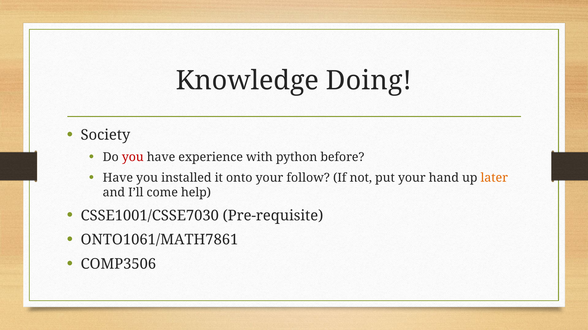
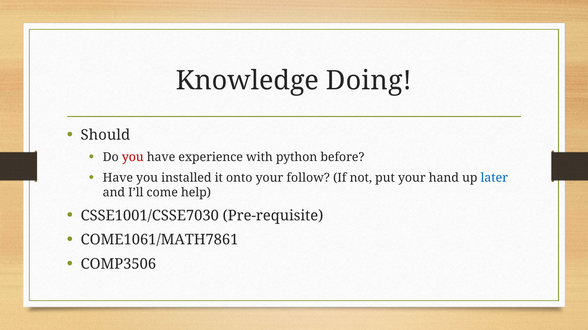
Society: Society -> Should (105, 135)
later colour: orange -> blue (494, 178)
ONTO1061/MATH7861: ONTO1061/MATH7861 -> COME1061/MATH7861 (160, 240)
